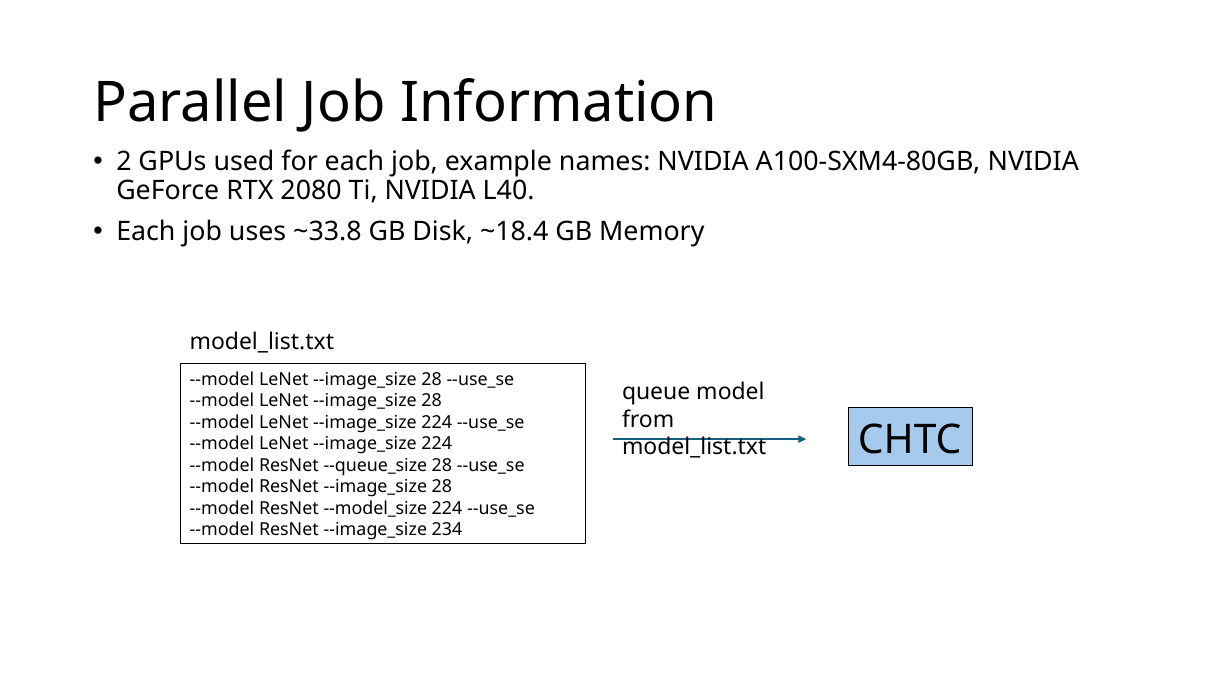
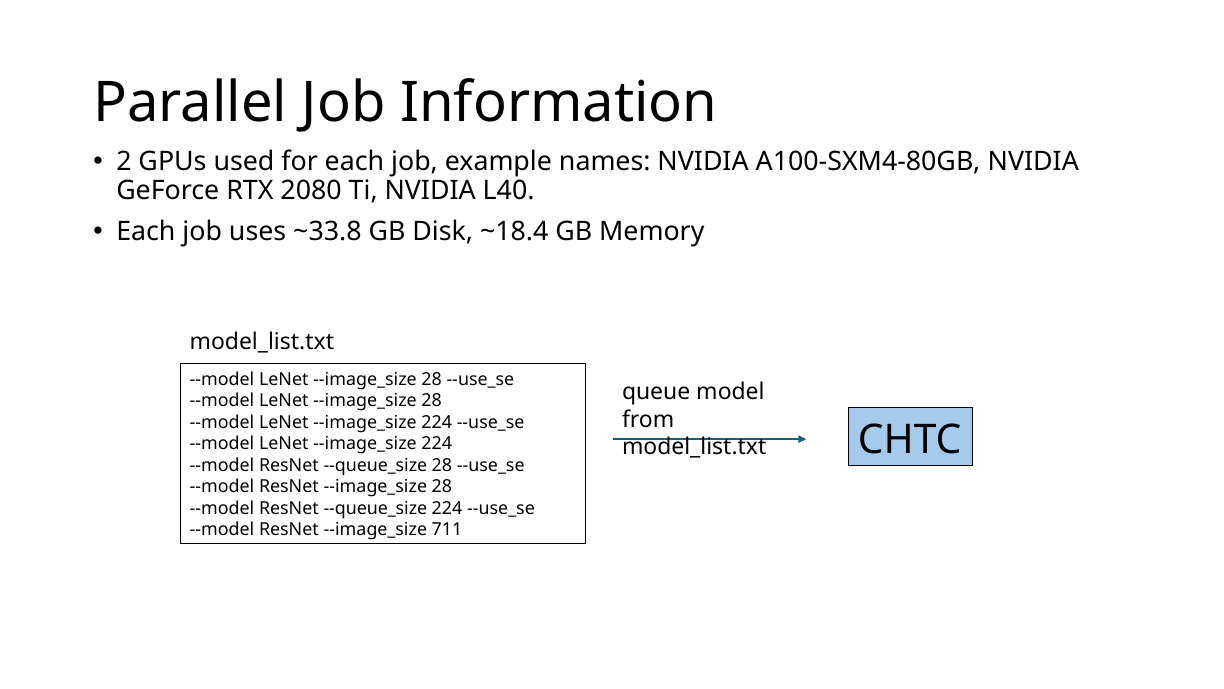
--model_size: --model_size -> --queue_size (375, 508)
234: 234 -> 711 (447, 529)
